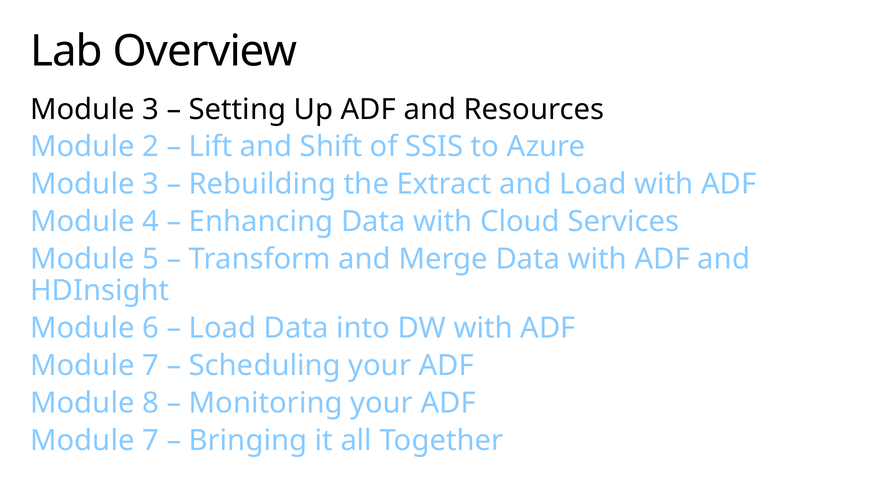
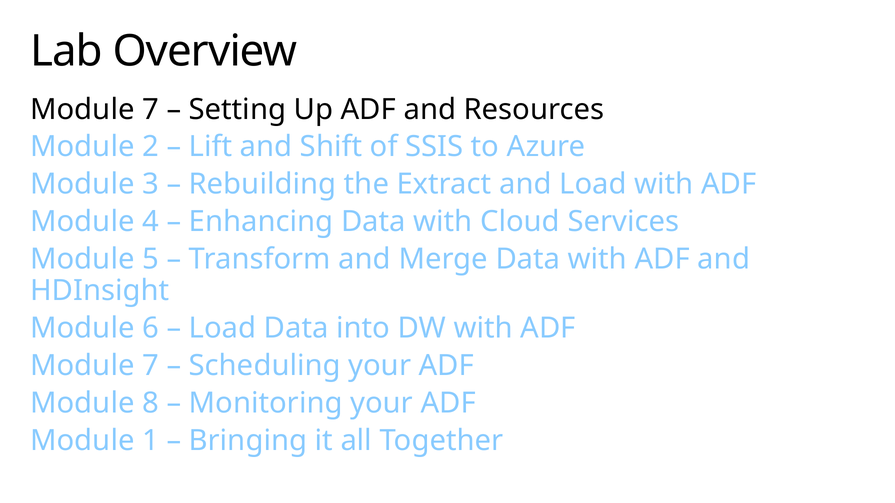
3: 3 -> 7 (151, 109)
7: 7 -> 1 (151, 441)
